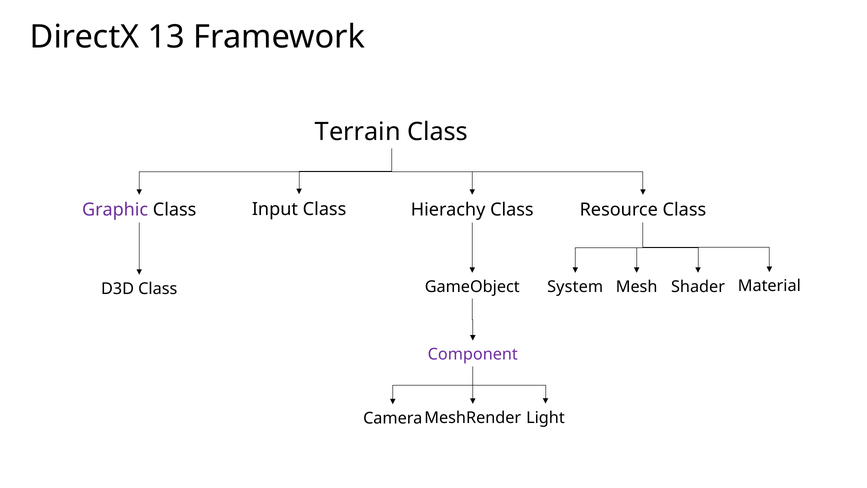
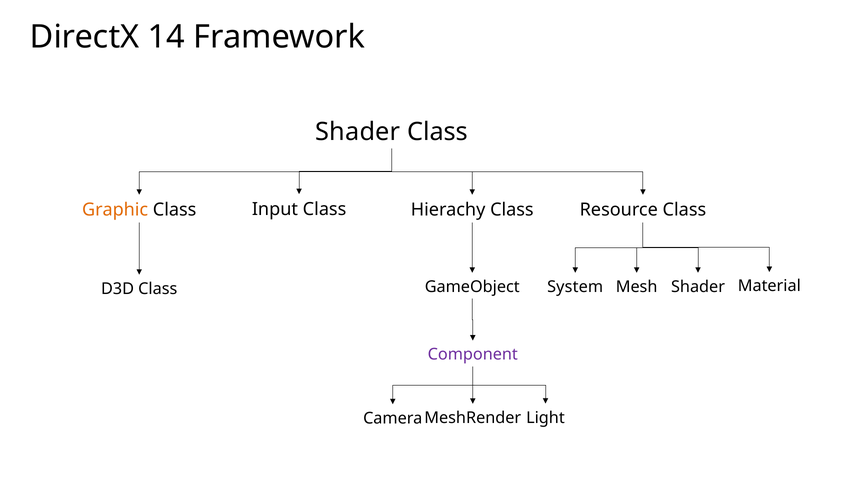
13: 13 -> 14 (166, 37)
Terrain: Terrain -> Shader (358, 132)
Graphic colour: purple -> orange (115, 210)
